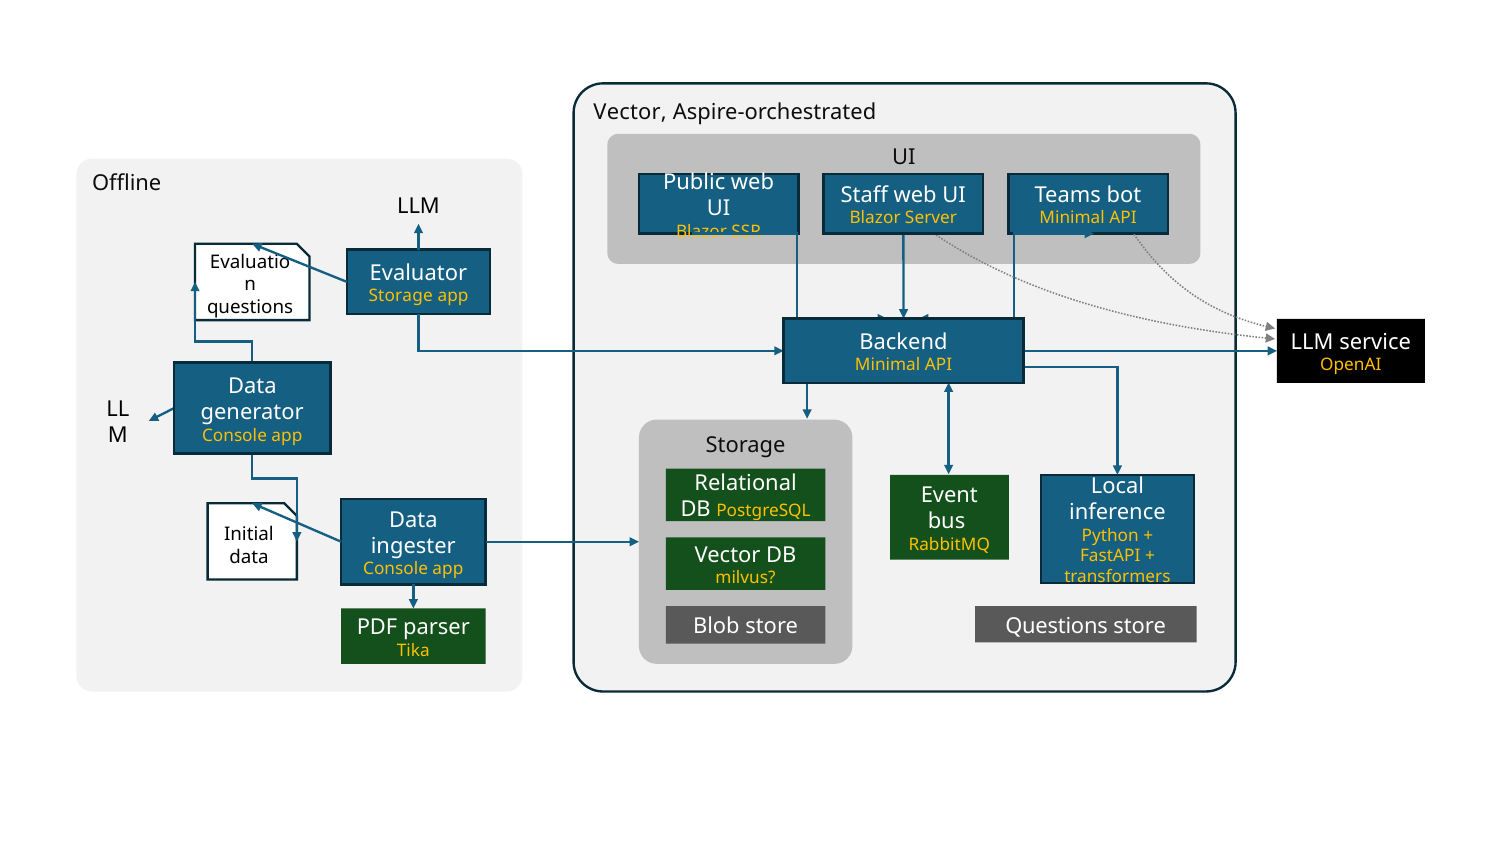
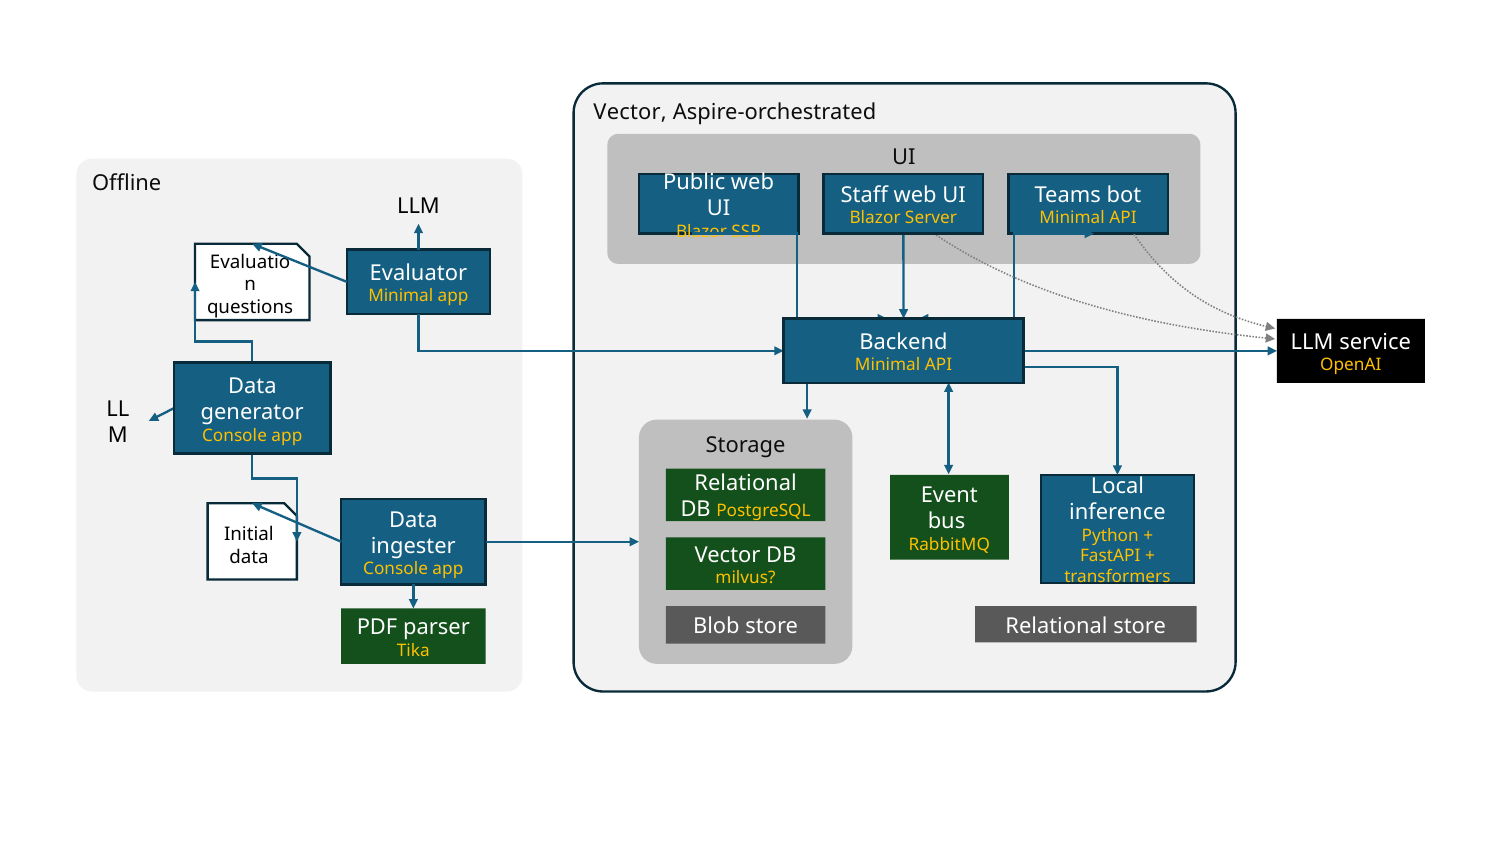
Storage: Storage -> Minimal (401, 296)
Questions: Questions -> Relational (1056, 626)
